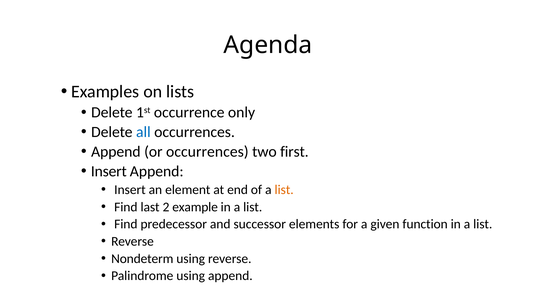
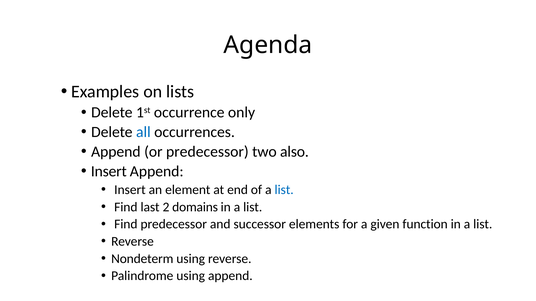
or occurrences: occurrences -> predecessor (207, 152)
first: first -> also (294, 152)
list colour: orange -> blue (284, 190)
example: example -> domains (195, 207)
